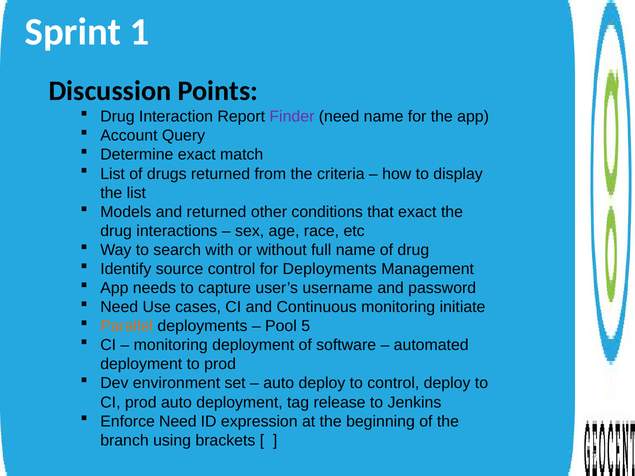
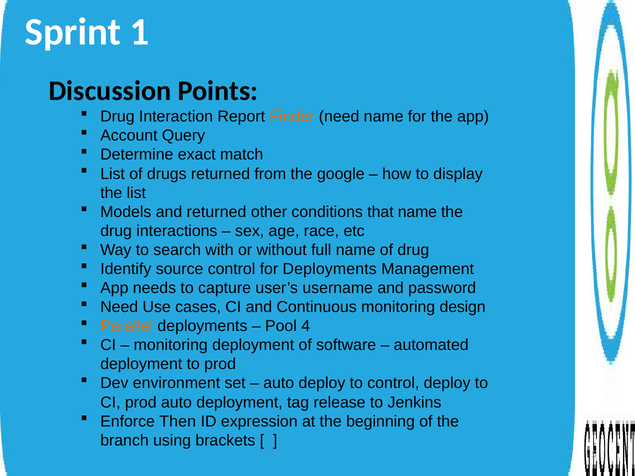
Finder colour: purple -> orange (292, 117)
criteria: criteria -> google (341, 174)
that exact: exact -> name (417, 212)
initiate: initiate -> design (463, 307)
Pool 5: 5 -> 4 (306, 326)
Enforce Need: Need -> Then (178, 422)
